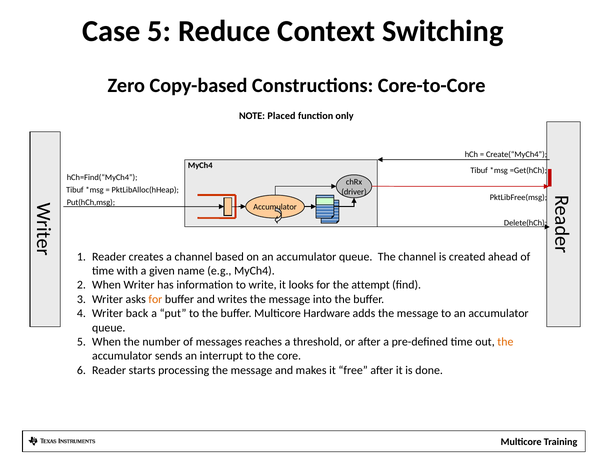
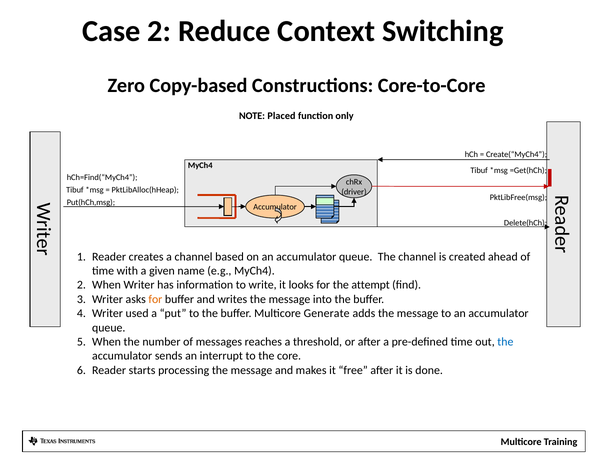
Case 5: 5 -> 2 (159, 31)
back: back -> used (137, 313)
Hardware: Hardware -> Generate (327, 313)
the colour: orange -> blue (505, 342)
